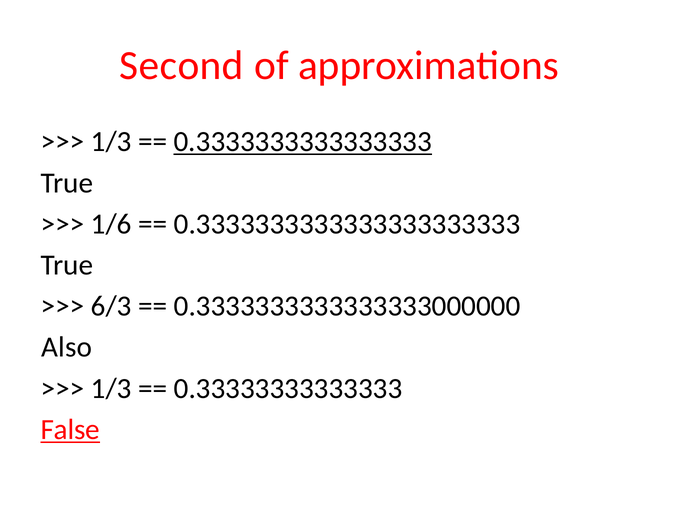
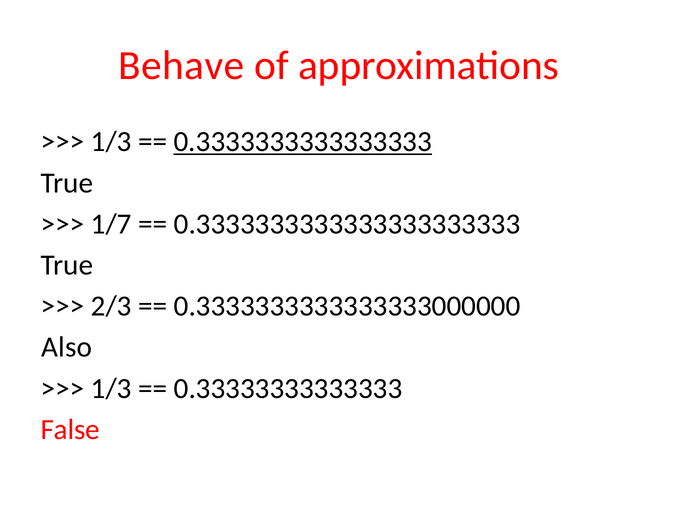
Second: Second -> Behave (181, 66)
1/6: 1/6 -> 1/7 (111, 224)
6/3: 6/3 -> 2/3 (111, 306)
False underline: present -> none (70, 429)
